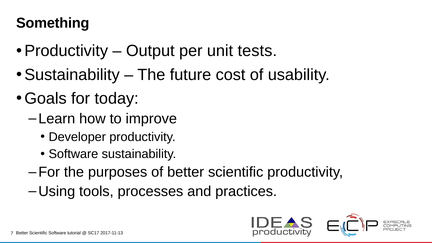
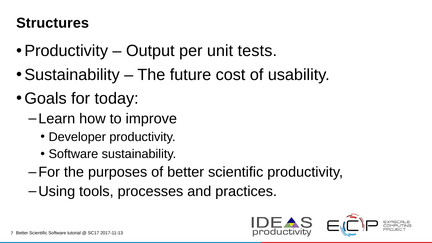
Something: Something -> Structures (53, 23)
